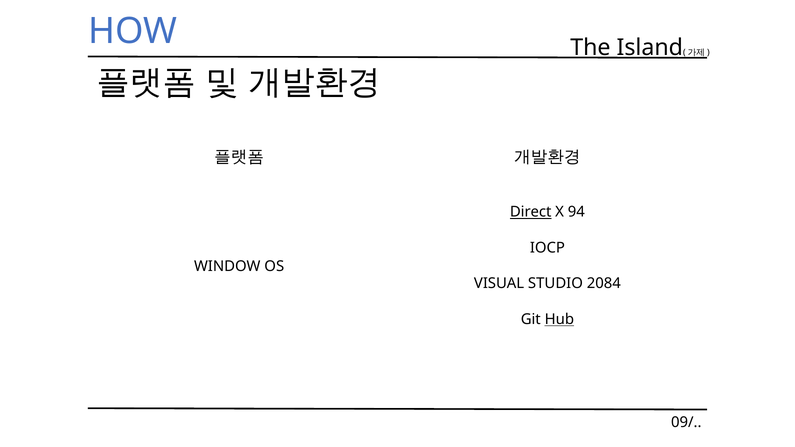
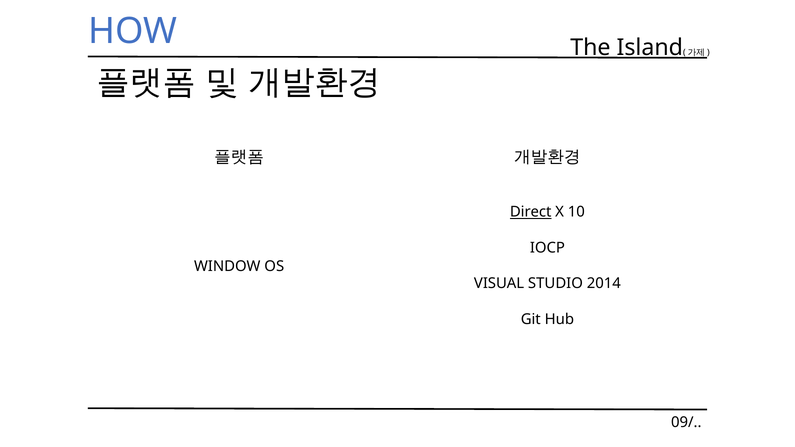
94: 94 -> 10 (576, 212)
2084: 2084 -> 2014 (604, 284)
Hub underline: present -> none (559, 319)
